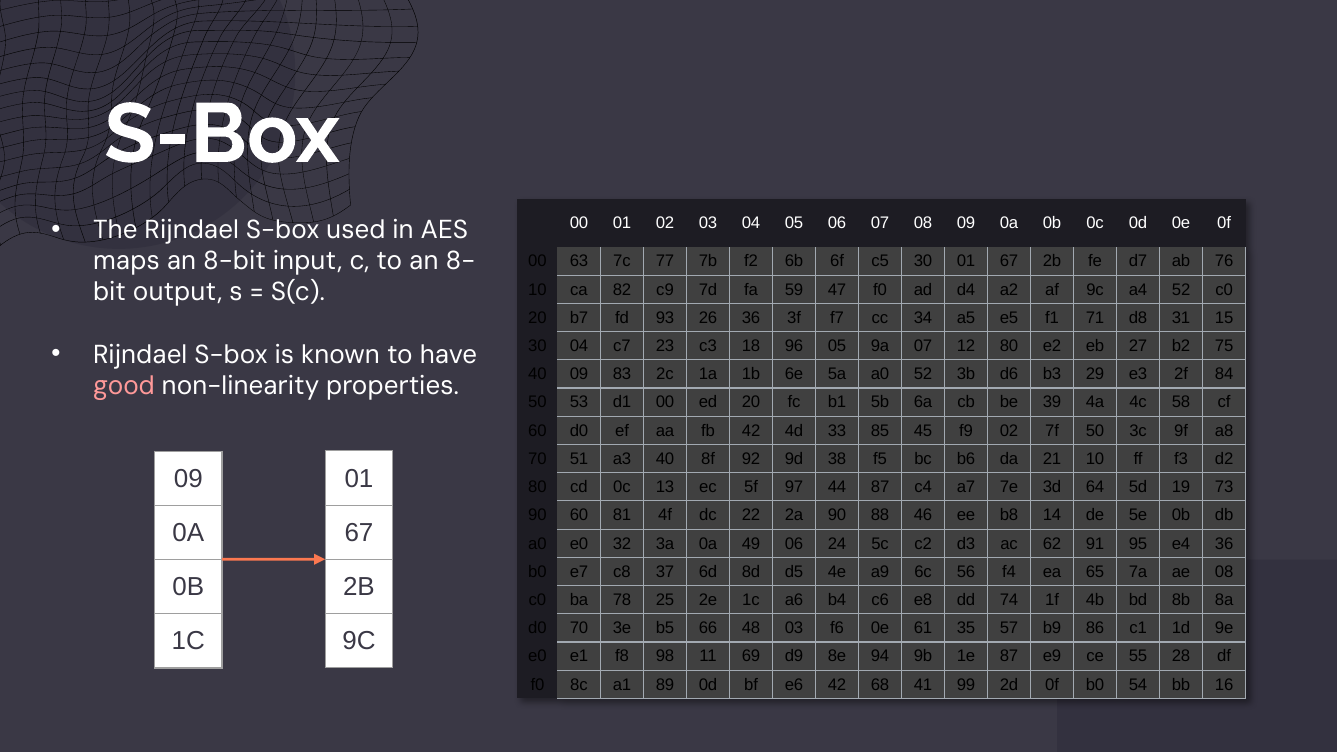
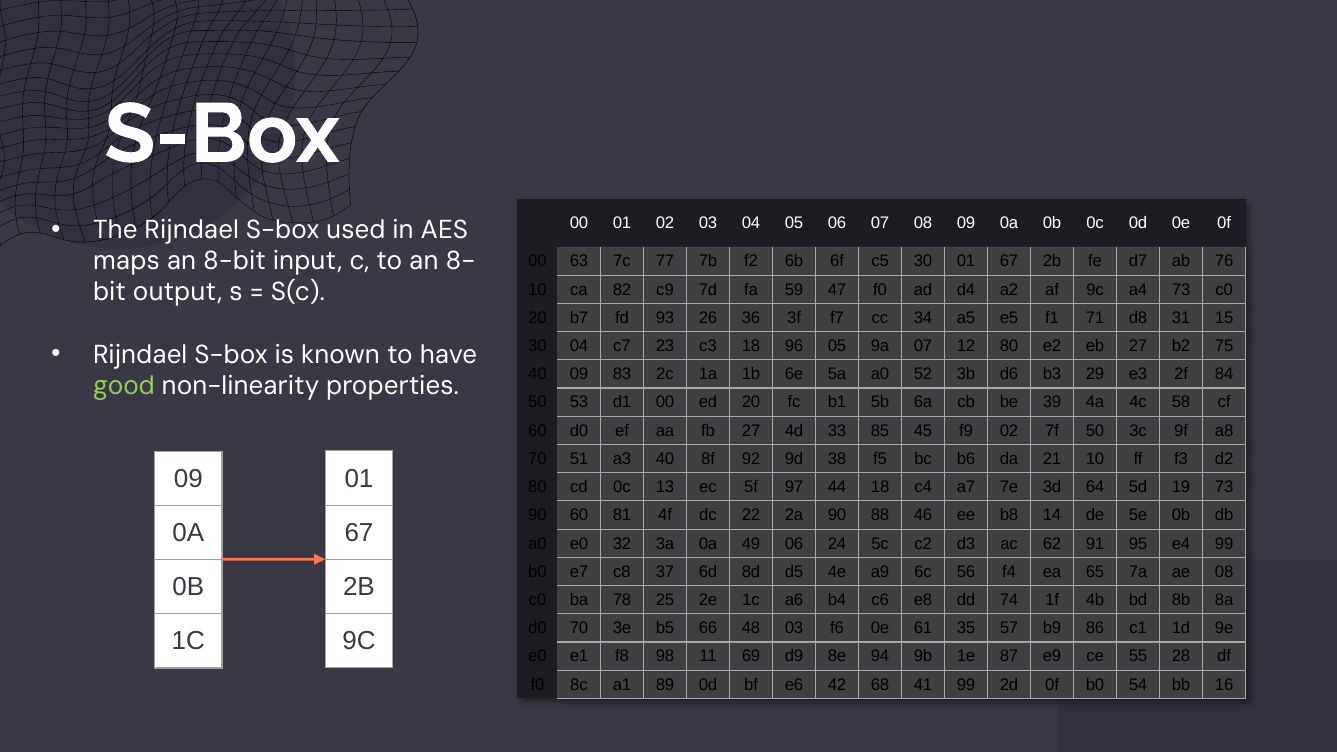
a4 52: 52 -> 73 (1181, 290)
good colour: pink -> light green (124, 386)
fb 42: 42 -> 27 (751, 431)
44 87: 87 -> 18 (880, 487)
e4 36: 36 -> 99 (1224, 544)
